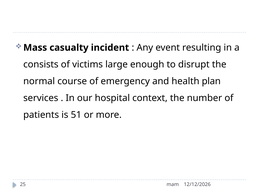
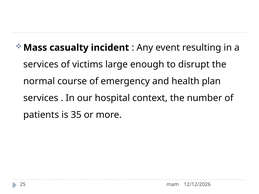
consists: consists -> services (41, 65)
51: 51 -> 35 (76, 115)
